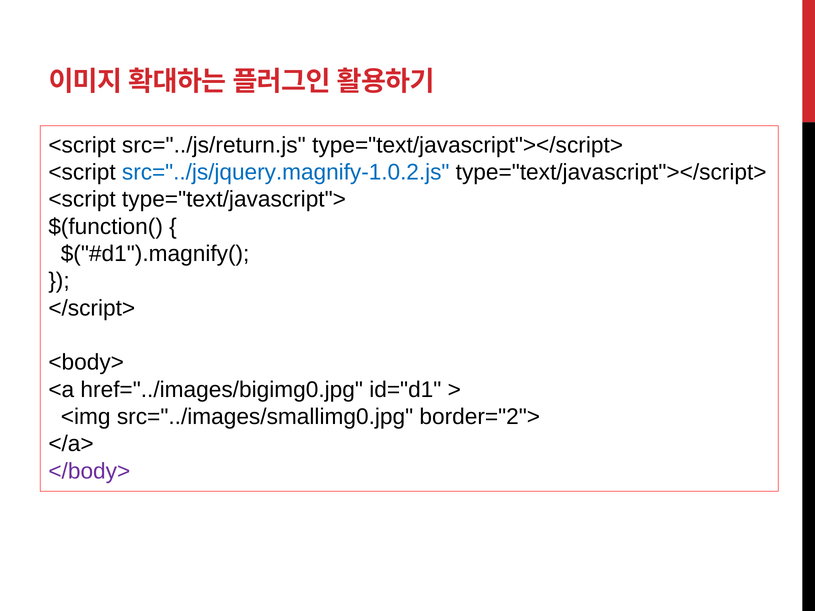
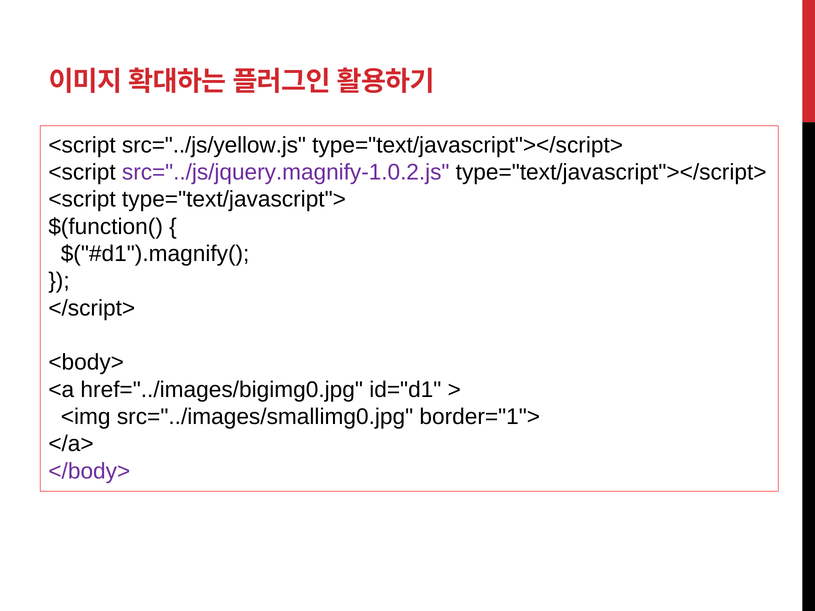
src="../js/return.js: src="../js/return.js -> src="../js/yellow.js (214, 145)
src="../js/jquery.magnify-1.0.2.js colour: blue -> purple (286, 172)
border="2">: border="2"> -> border="1"> (480, 417)
